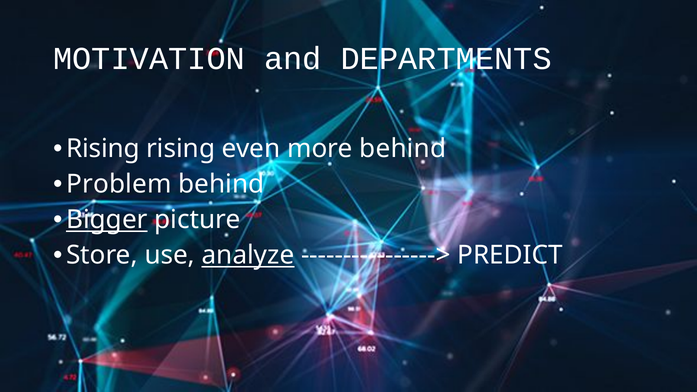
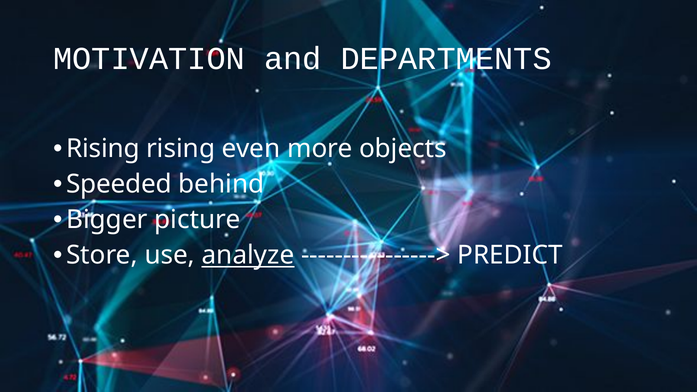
more behind: behind -> objects (403, 149)
Problem: Problem -> Speeded (119, 184)
Bigger underline: present -> none (107, 220)
